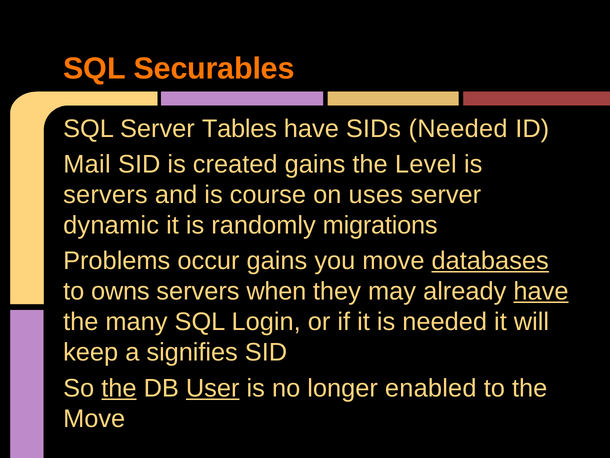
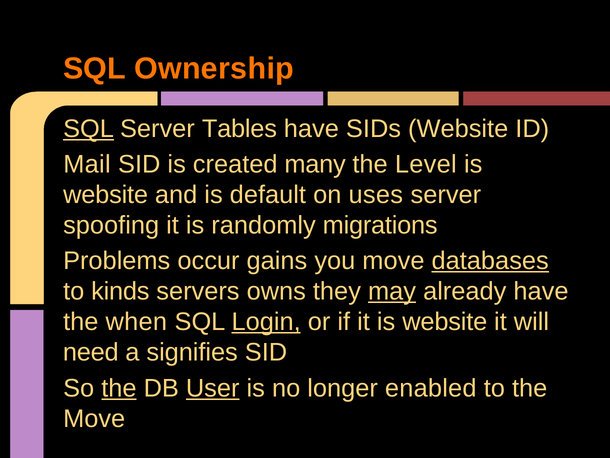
Securables: Securables -> Ownership (214, 68)
SQL underline: none -> present (89, 129)
SIDs Needed: Needed -> Website (458, 129)
created gains: gains -> many (315, 164)
servers: servers -> website (106, 195)
course: course -> default (268, 195)
dynamic: dynamic -> spoofing (111, 225)
owns: owns -> kinds (120, 291)
when: when -> owns (276, 291)
may underline: none -> present (392, 291)
have underline: present -> none (541, 291)
many: many -> when (136, 322)
Login underline: none -> present (266, 322)
it is needed: needed -> website (445, 322)
keep: keep -> need (91, 352)
